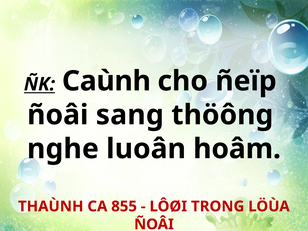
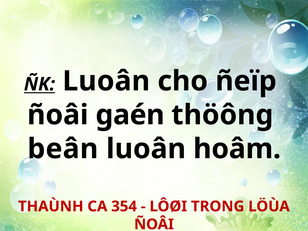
ÑK Caùnh: Caùnh -> Luoân (106, 81)
sang: sang -> gaén (130, 115)
nghe: nghe -> beân (63, 149)
855: 855 -> 354 (124, 206)
